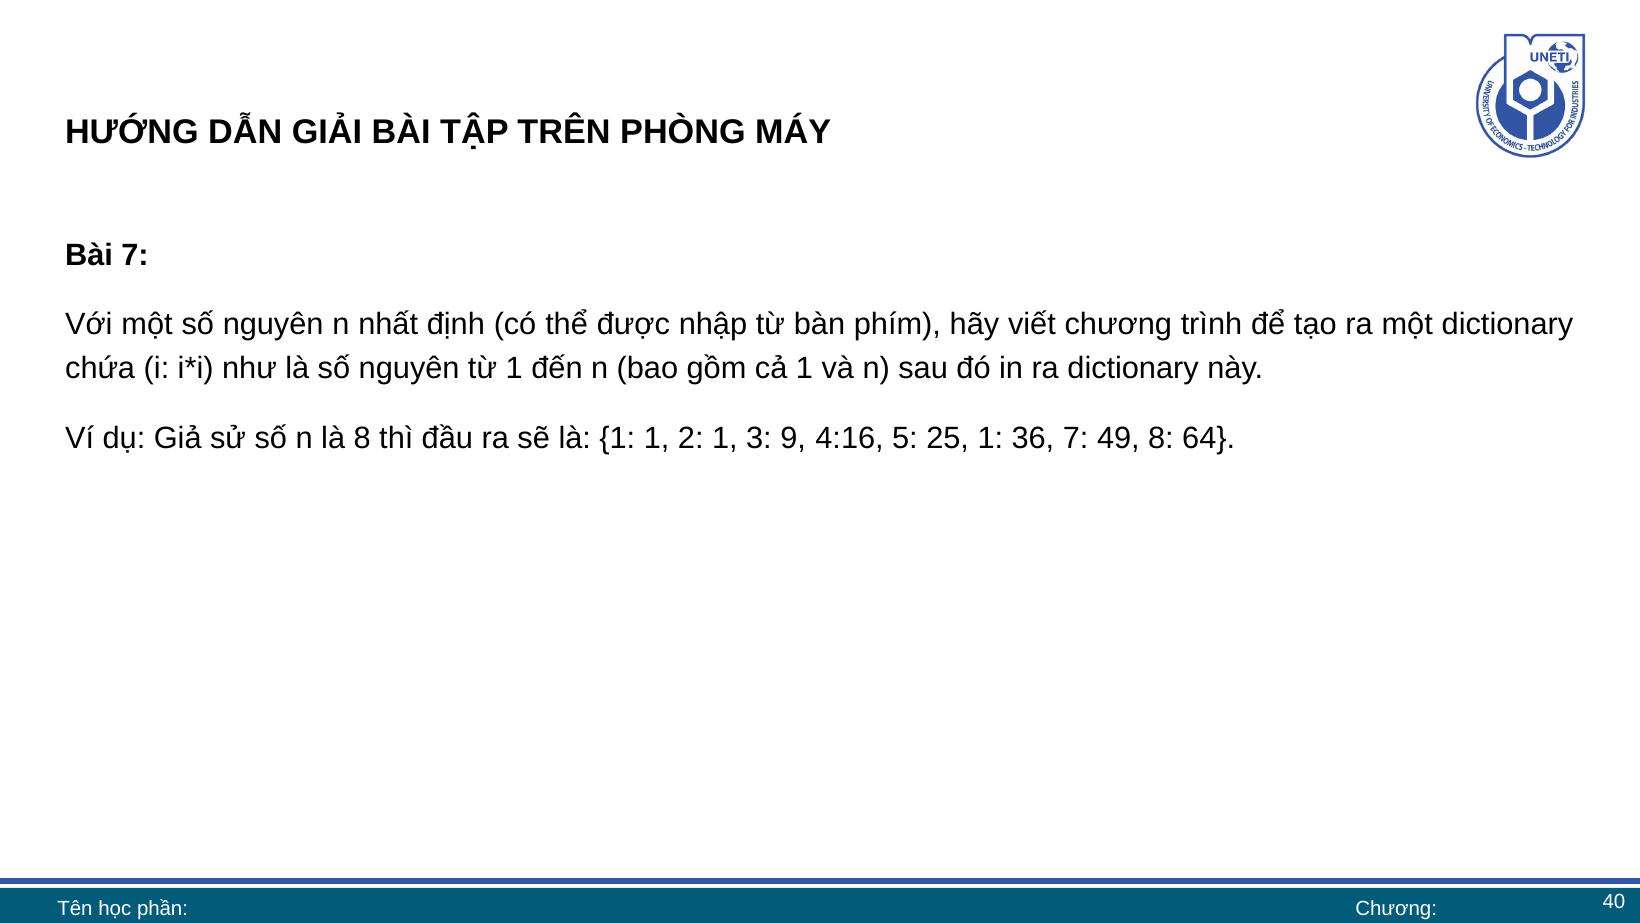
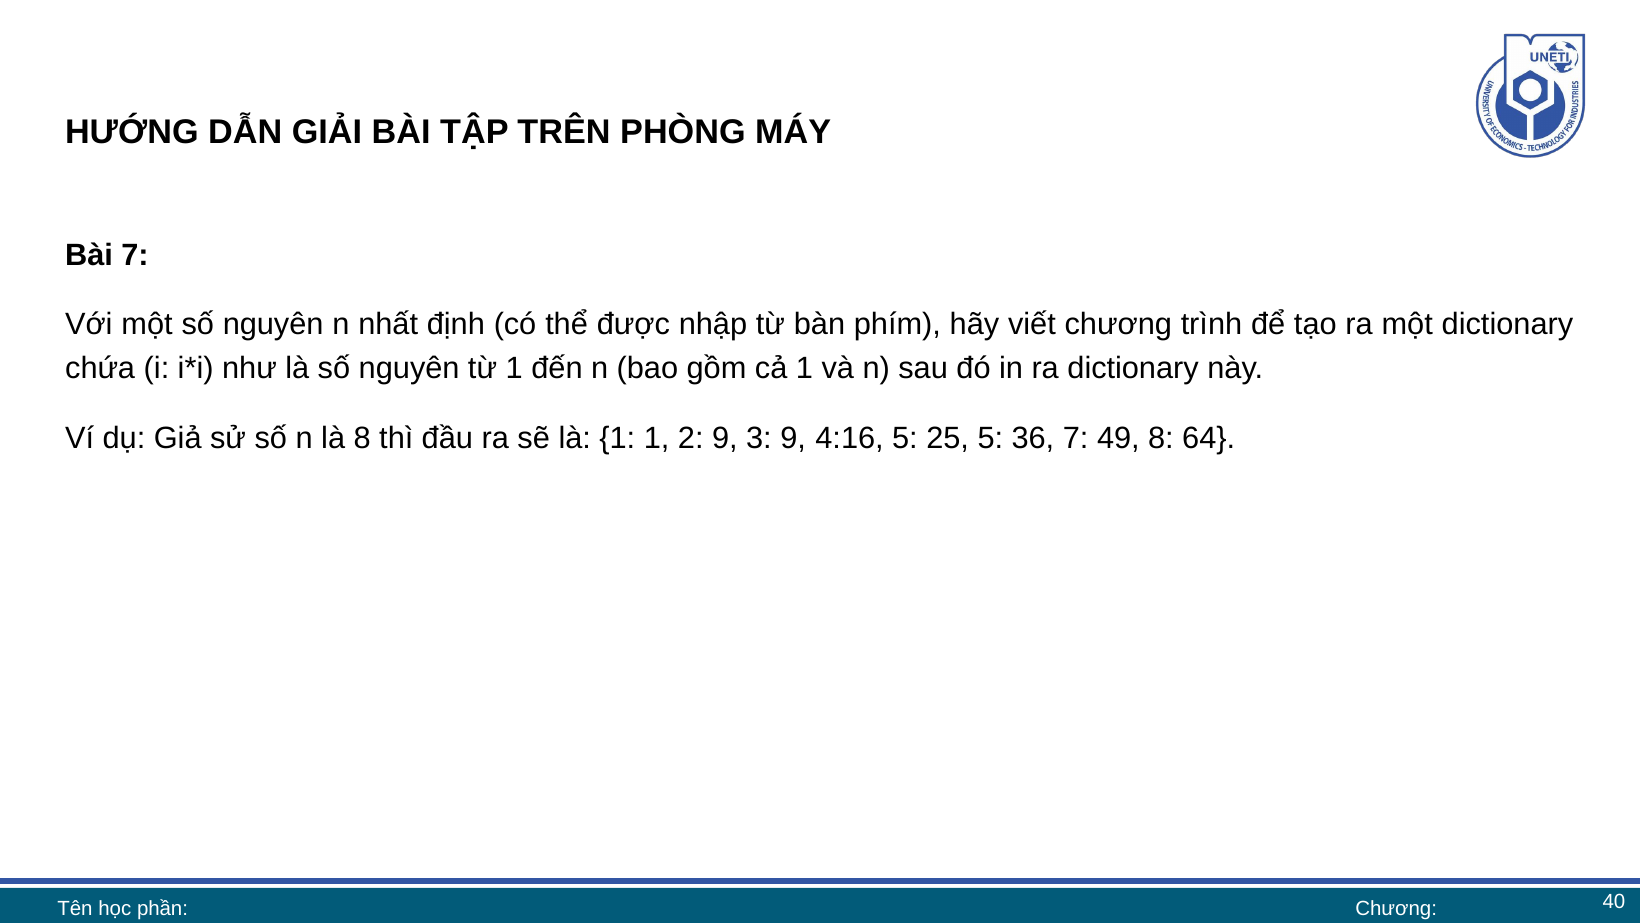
2 1: 1 -> 9 (725, 438)
25 1: 1 -> 5 (990, 438)
